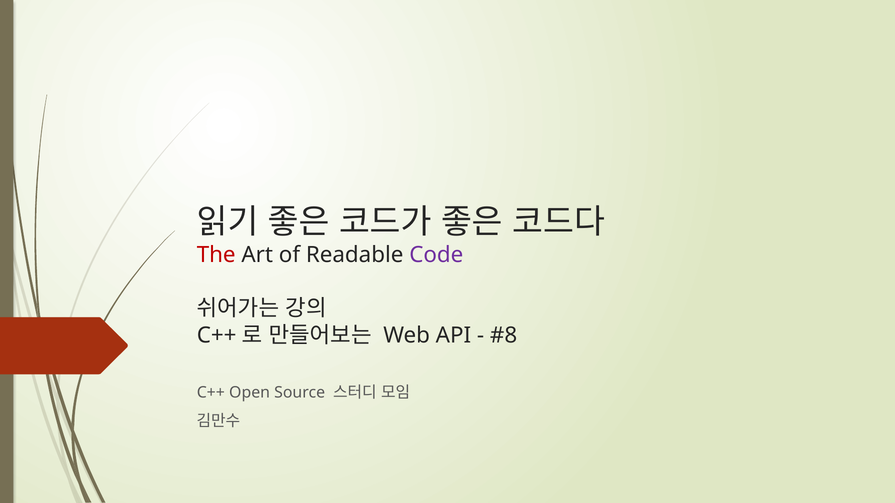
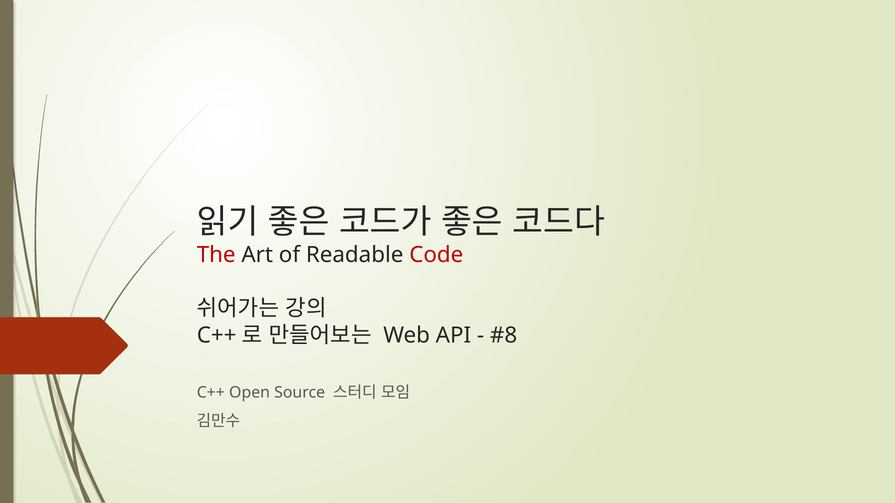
Code colour: purple -> red (436, 255)
